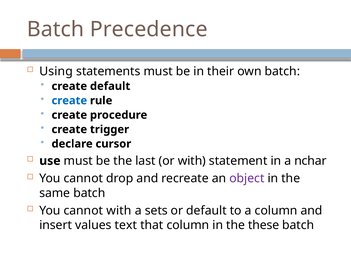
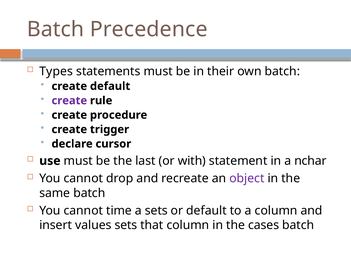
Using: Using -> Types (56, 71)
create colour: blue -> purple (69, 101)
cannot with: with -> time (119, 211)
values text: text -> sets (126, 225)
these: these -> cases (264, 225)
